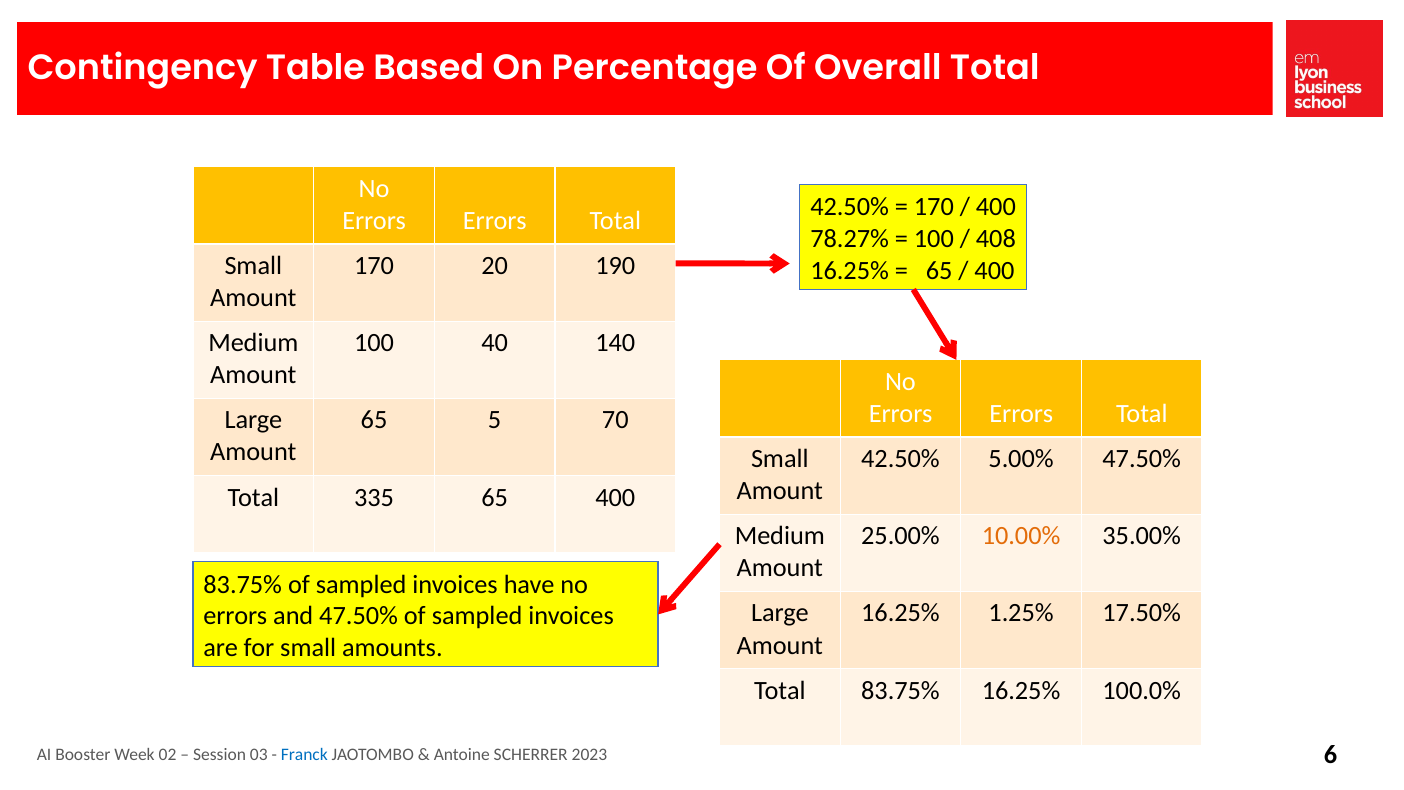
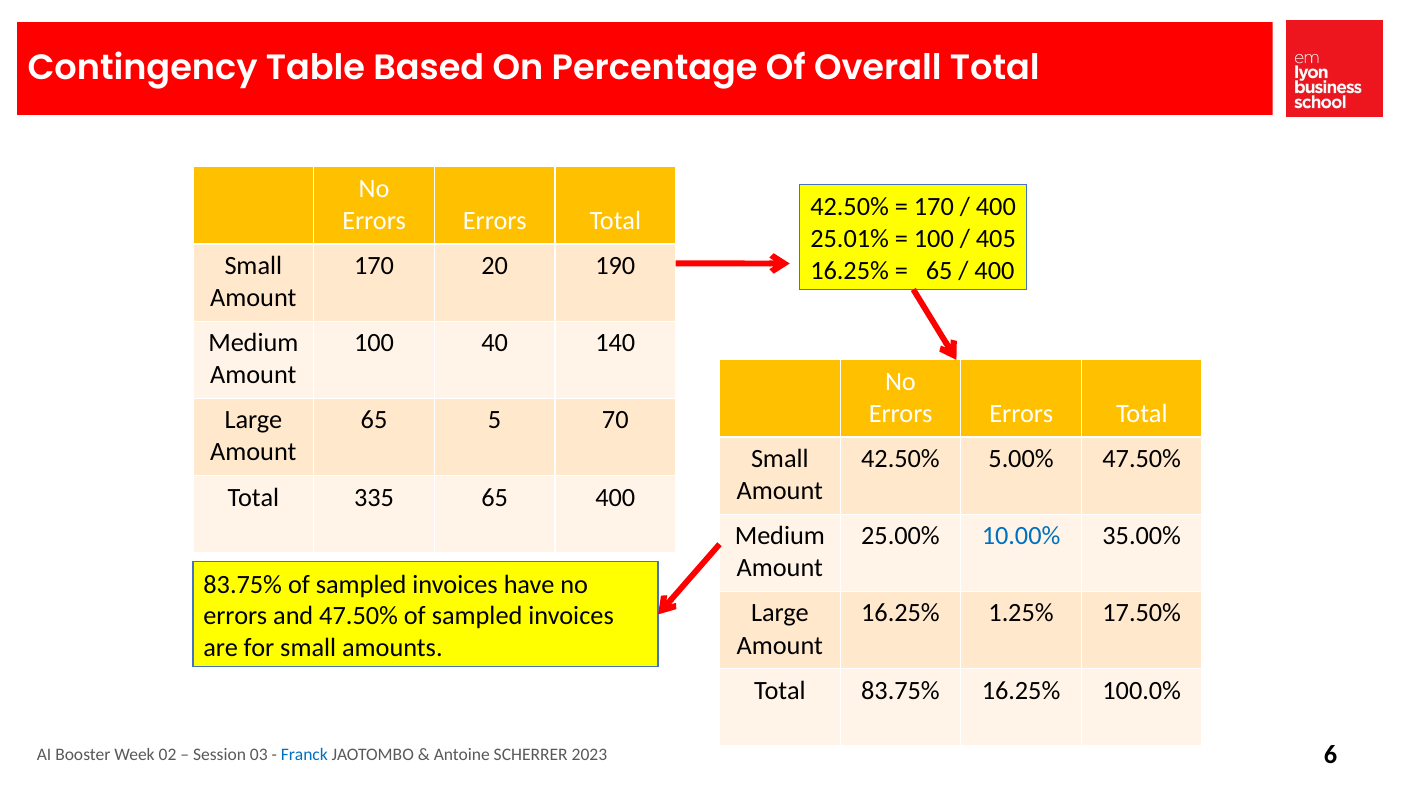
78.27%: 78.27% -> 25.01% (850, 239)
408: 408 -> 405 (996, 239)
10.00% colour: orange -> blue (1021, 536)
